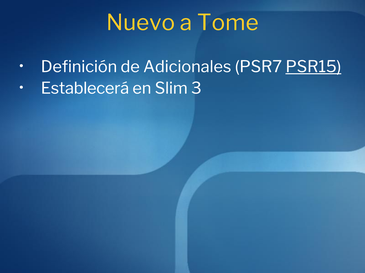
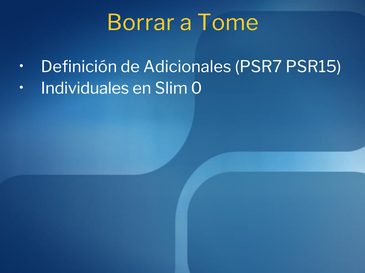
Nuevo: Nuevo -> Borrar (140, 23)
PSR15 underline: present -> none (313, 67)
Establecerá: Establecerá -> Individuales (85, 89)
3: 3 -> 0 (196, 89)
